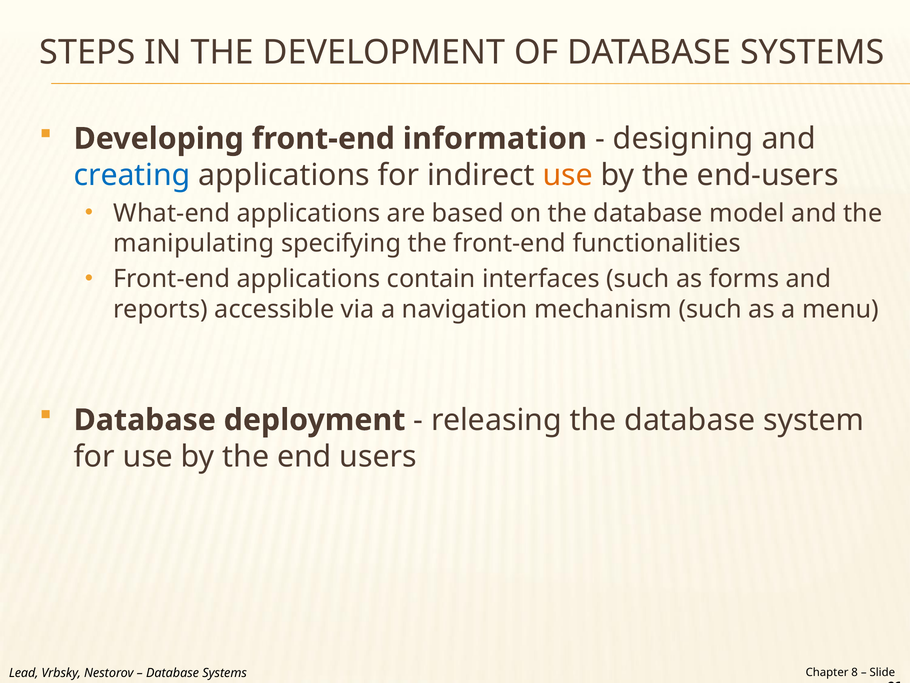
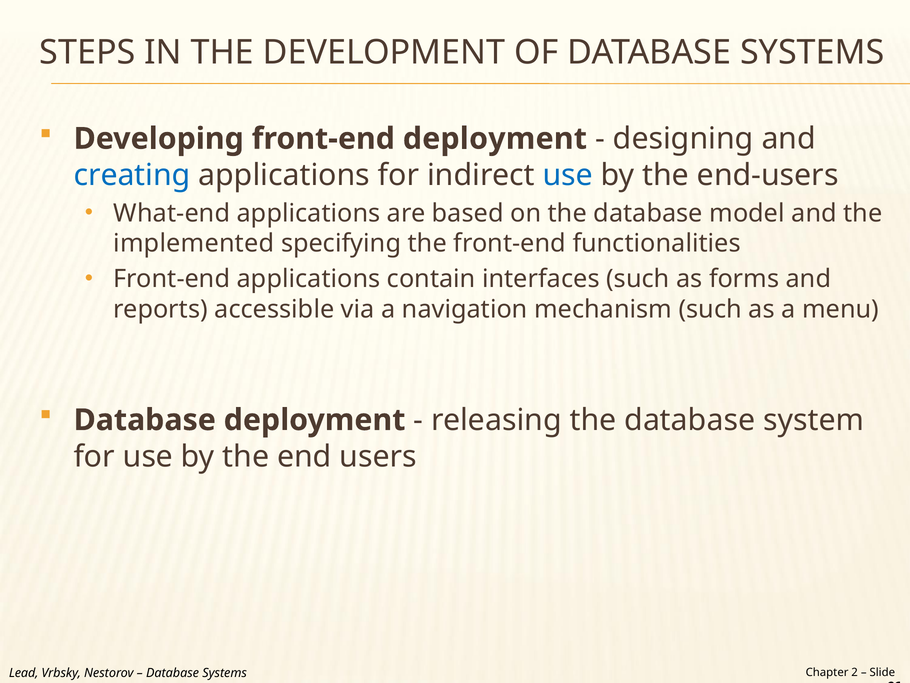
front-end information: information -> deployment (495, 139)
use colour: orange -> blue (568, 175)
manipulating: manipulating -> implemented (194, 243)
8: 8 -> 2 (855, 672)
